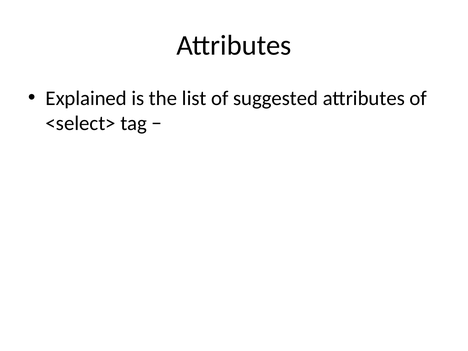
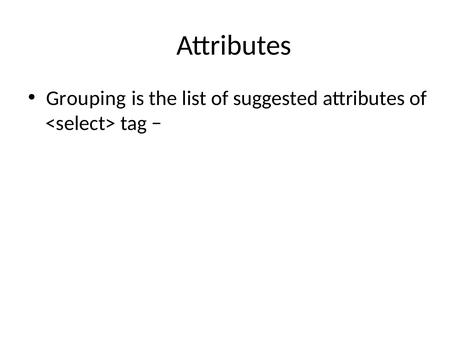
Explained: Explained -> Grouping (86, 98)
